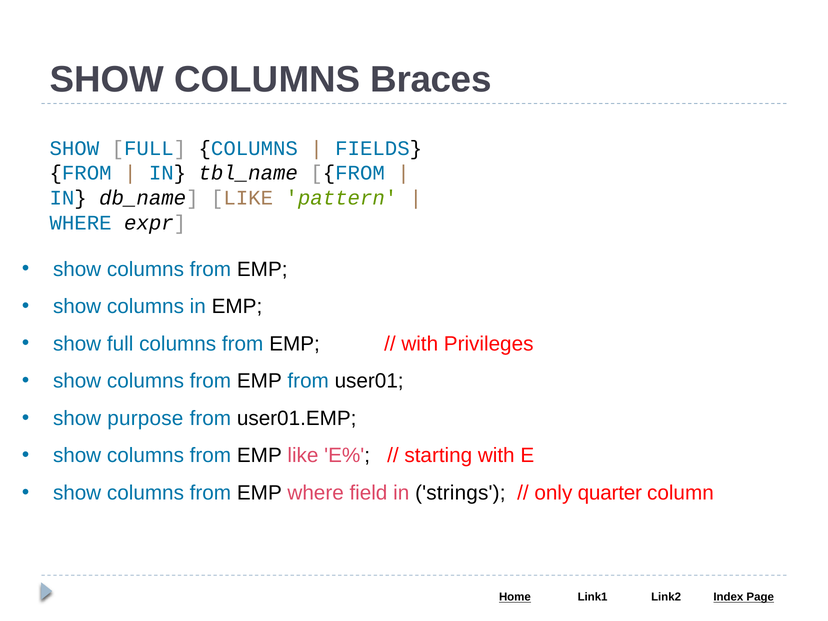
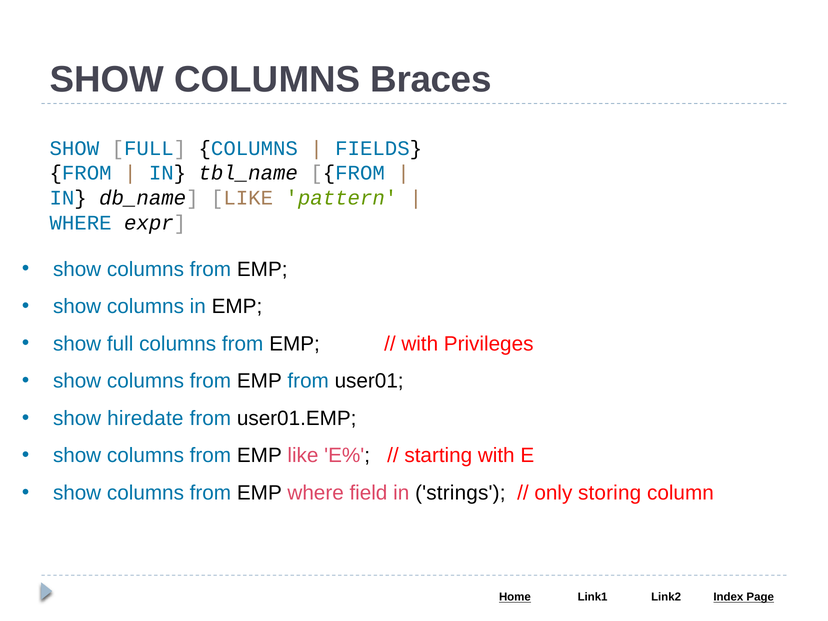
purpose: purpose -> hiredate (145, 418)
quarter: quarter -> storing (610, 493)
